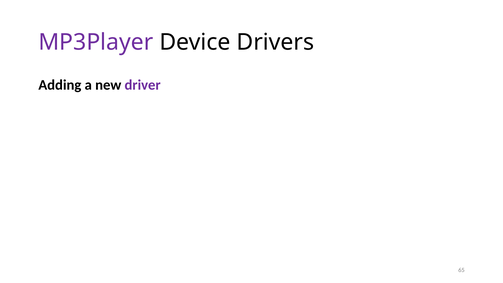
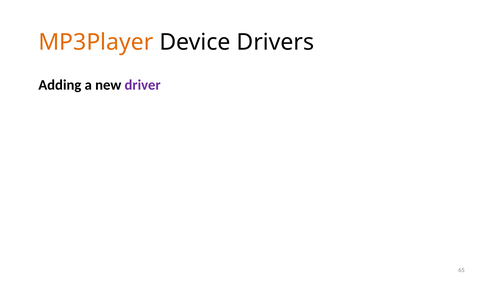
MP3Player colour: purple -> orange (96, 42)
